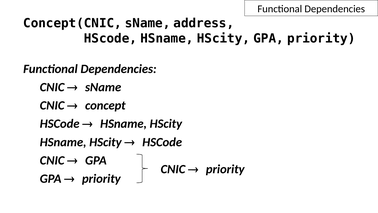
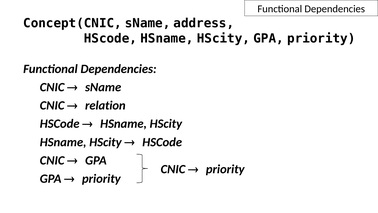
concept: concept -> relation (105, 105)
